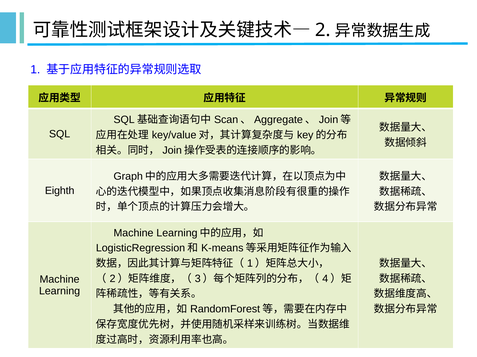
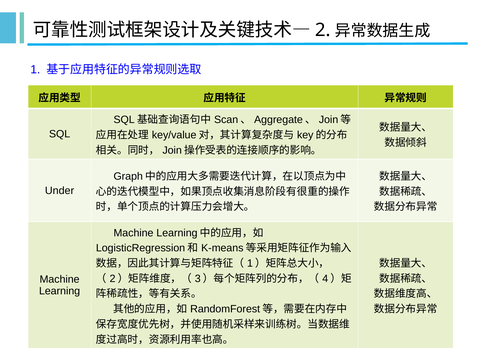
Eighth: Eighth -> Under (60, 191)
